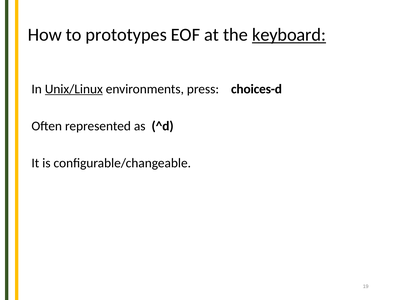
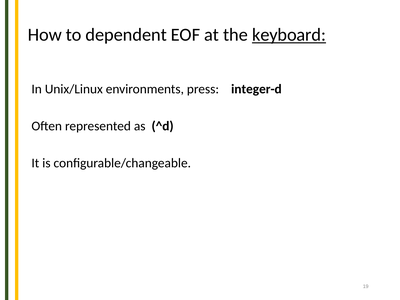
prototypes: prototypes -> dependent (126, 35)
Unix/Linux underline: present -> none (74, 89)
choices-d: choices-d -> integer-d (256, 89)
